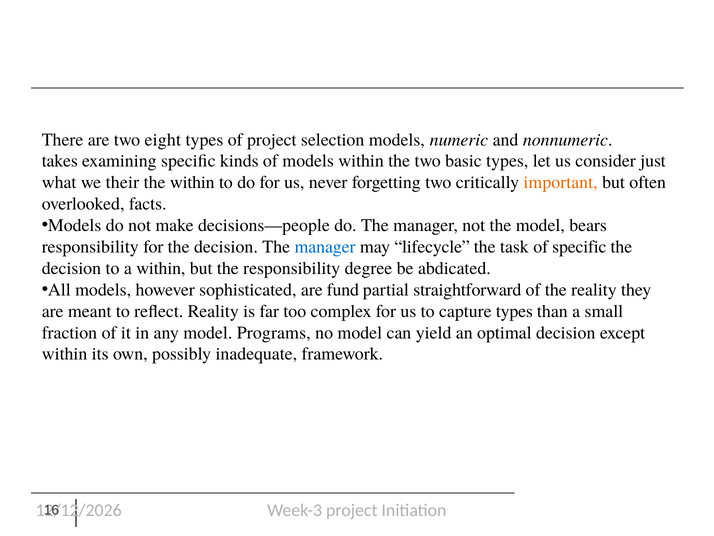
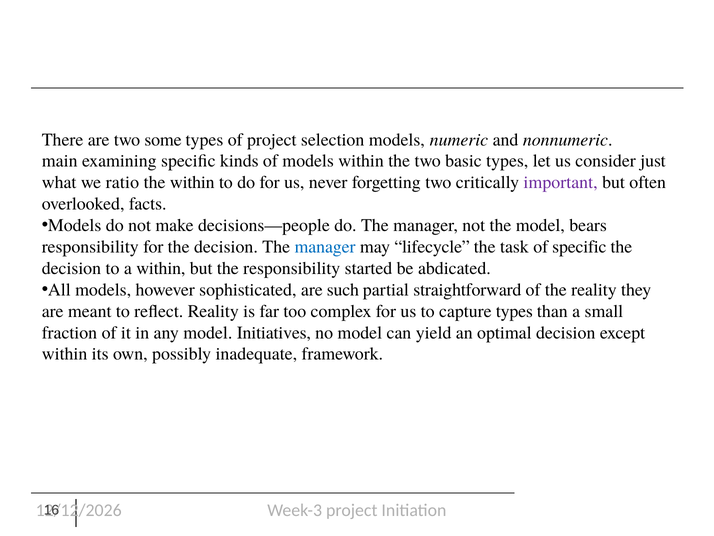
eight: eight -> some (163, 140)
takes: takes -> main (60, 161)
their: their -> ratio (122, 182)
important colour: orange -> purple (561, 182)
degree: degree -> started (368, 268)
fund: fund -> such (343, 289)
Programs: Programs -> Initiatives (274, 332)
